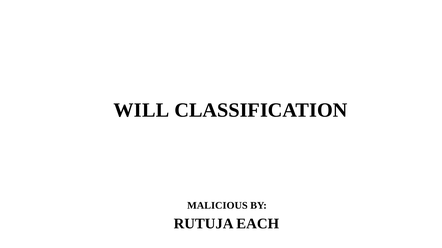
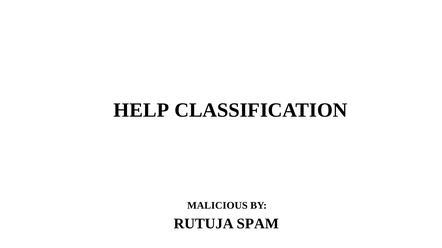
WILL: WILL -> HELP (141, 110)
EACH: EACH -> SPAM (258, 224)
